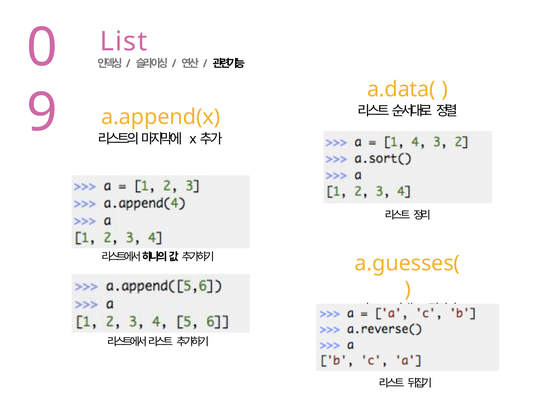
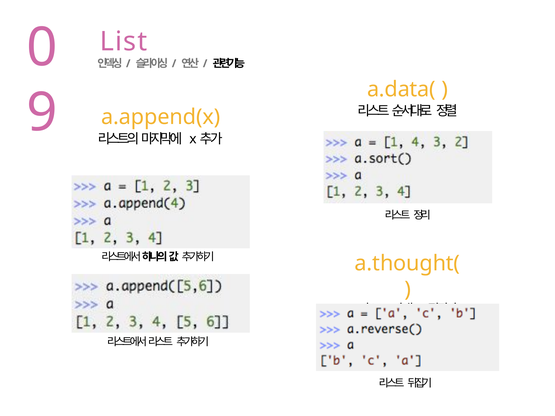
a.guesses(: a.guesses( -> a.thought( (407, 264)
